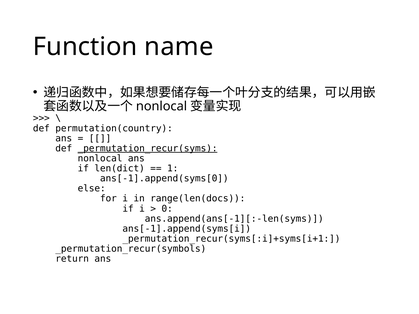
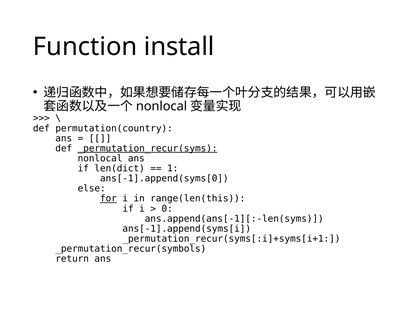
name: name -> install (179, 47)
for underline: none -> present (108, 199)
range(len(docs: range(len(docs -> range(len(this (198, 199)
